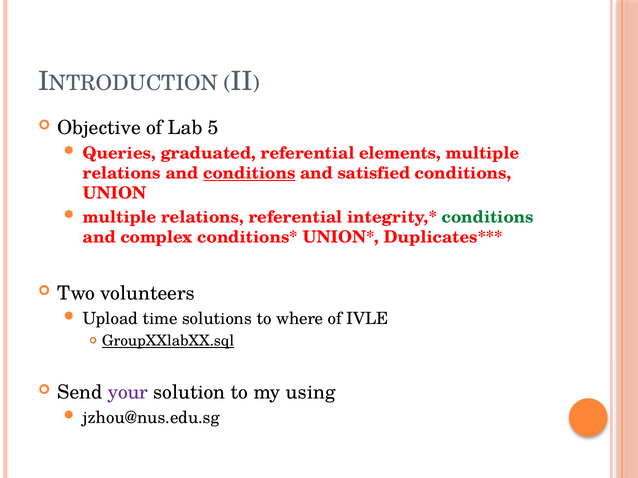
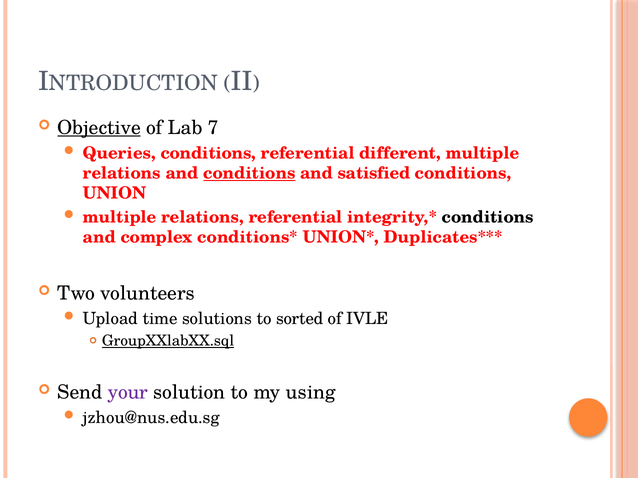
Objective underline: none -> present (99, 128)
5: 5 -> 7 (213, 128)
Queries graduated: graduated -> conditions (208, 153)
elements: elements -> different (400, 153)
conditions colour: green -> black (488, 217)
where: where -> sorted (300, 319)
